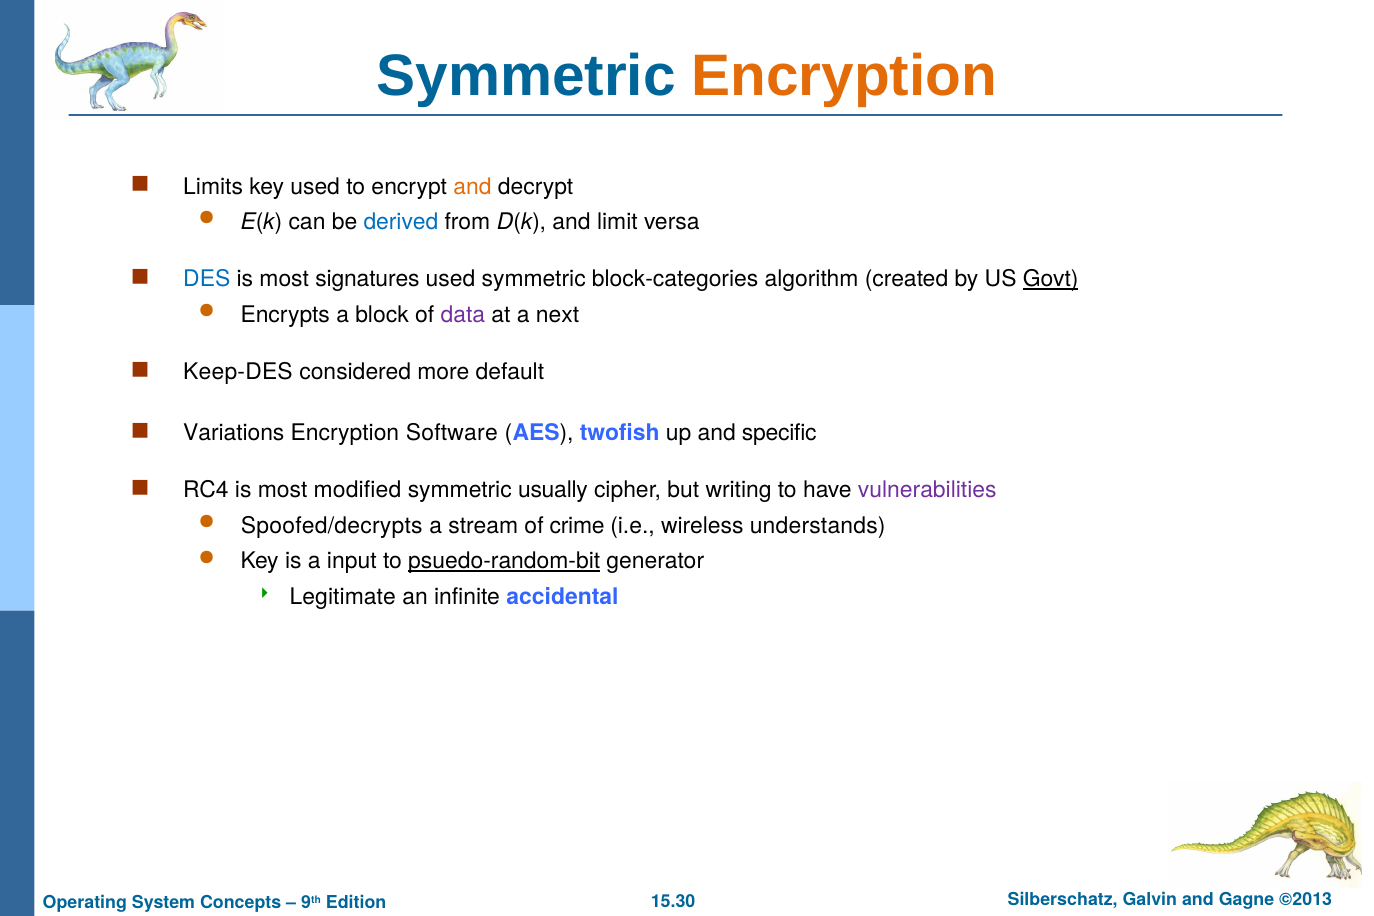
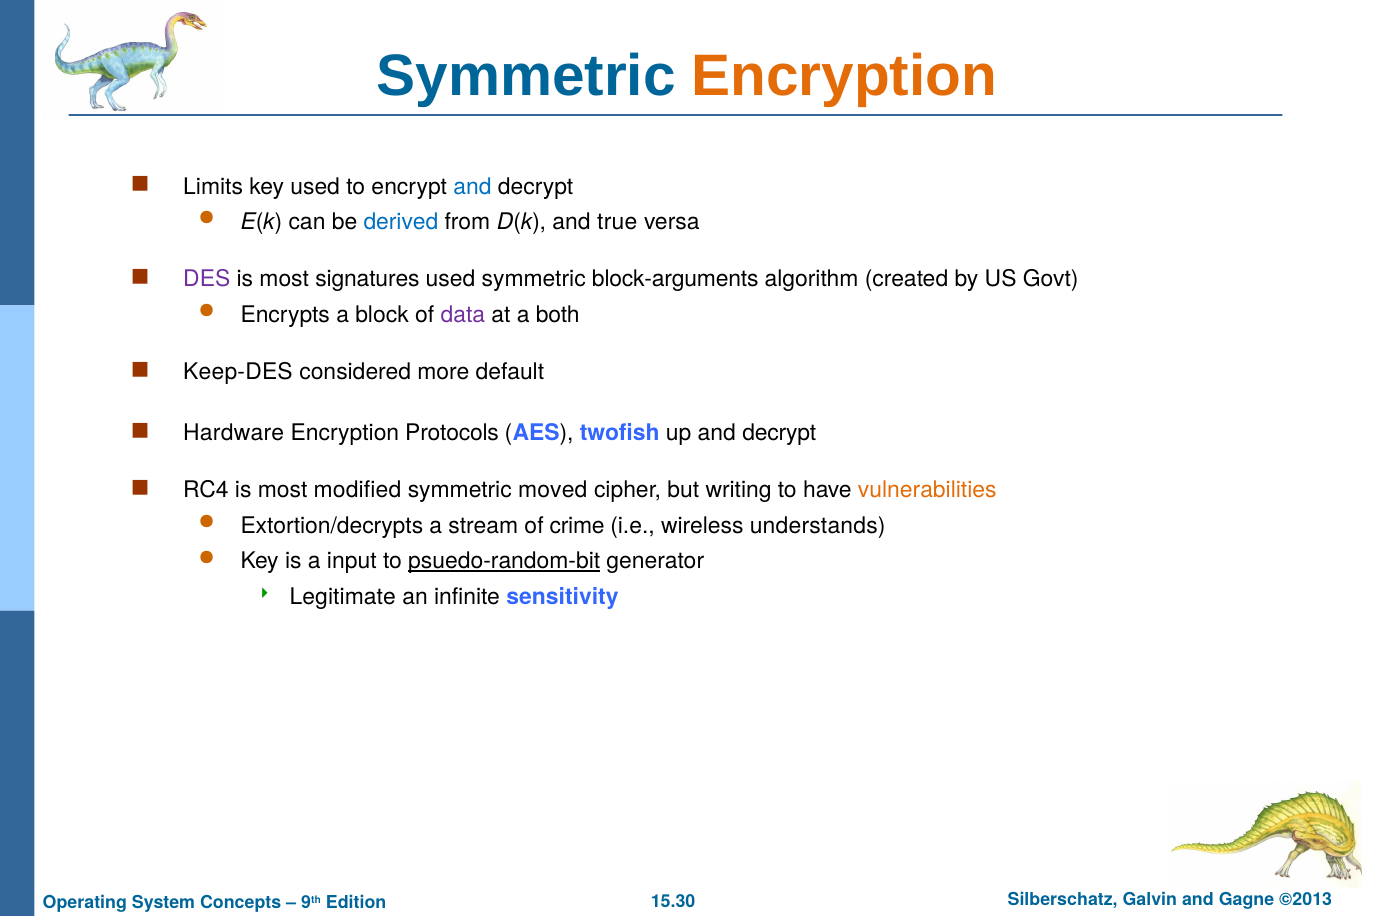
and colour: orange -> blue (472, 187)
limit: limit -> true (617, 222)
DES colour: blue -> purple (207, 279)
block-categories: block-categories -> block-arguments (675, 279)
Govt underline: present -> none (1051, 279)
next: next -> both (558, 315)
Variations: Variations -> Hardware (234, 433)
Software: Software -> Protocols (452, 433)
up and specific: specific -> decrypt (779, 433)
usually: usually -> moved (553, 490)
vulnerabilities colour: purple -> orange (927, 490)
Spoofed/decrypts: Spoofed/decrypts -> Extortion/decrypts (332, 526)
accidental: accidental -> sensitivity (562, 597)
